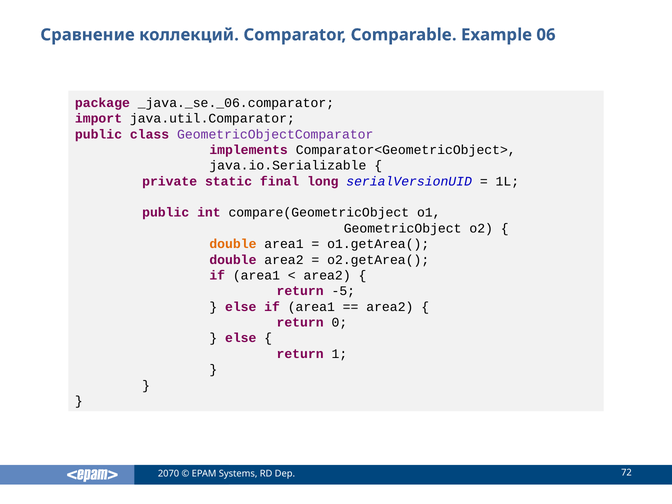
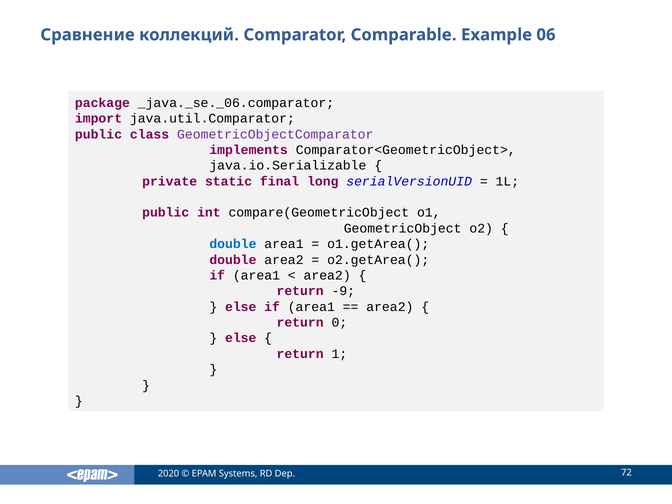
double colour: orange -> blue (233, 244)
-5: -5 -> -9 (343, 291)
2070: 2070 -> 2020 (169, 474)
